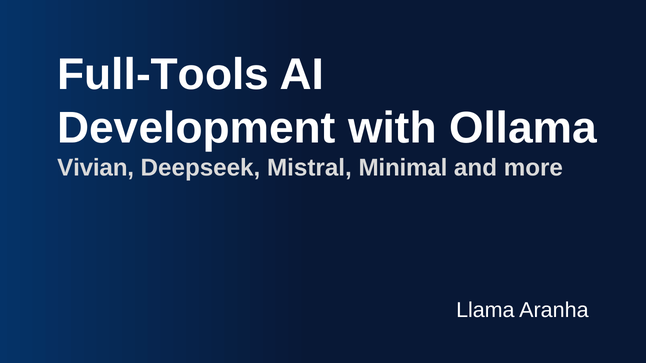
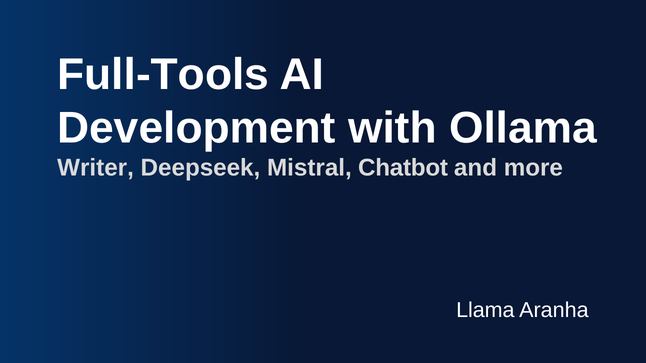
Vivian: Vivian -> Writer (96, 168)
Minimal: Minimal -> Chatbot (403, 168)
